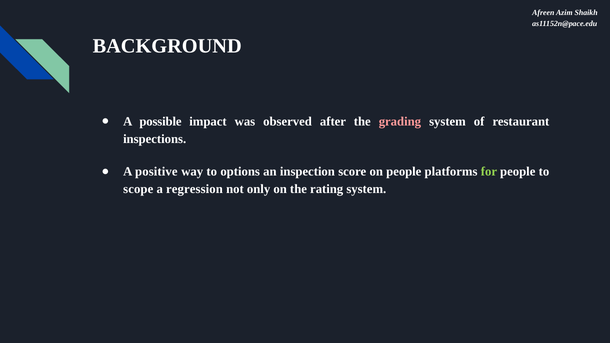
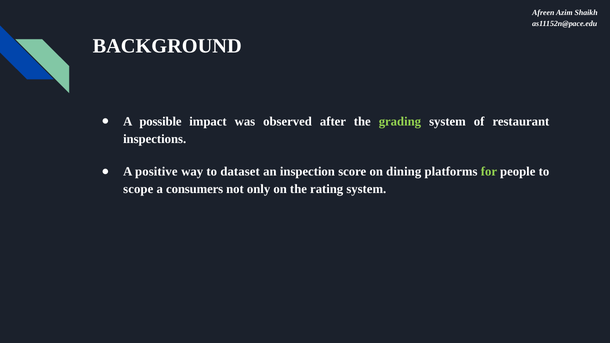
grading colour: pink -> light green (400, 121)
options: options -> dataset (240, 172)
on people: people -> dining (404, 172)
regression: regression -> consumers (195, 189)
